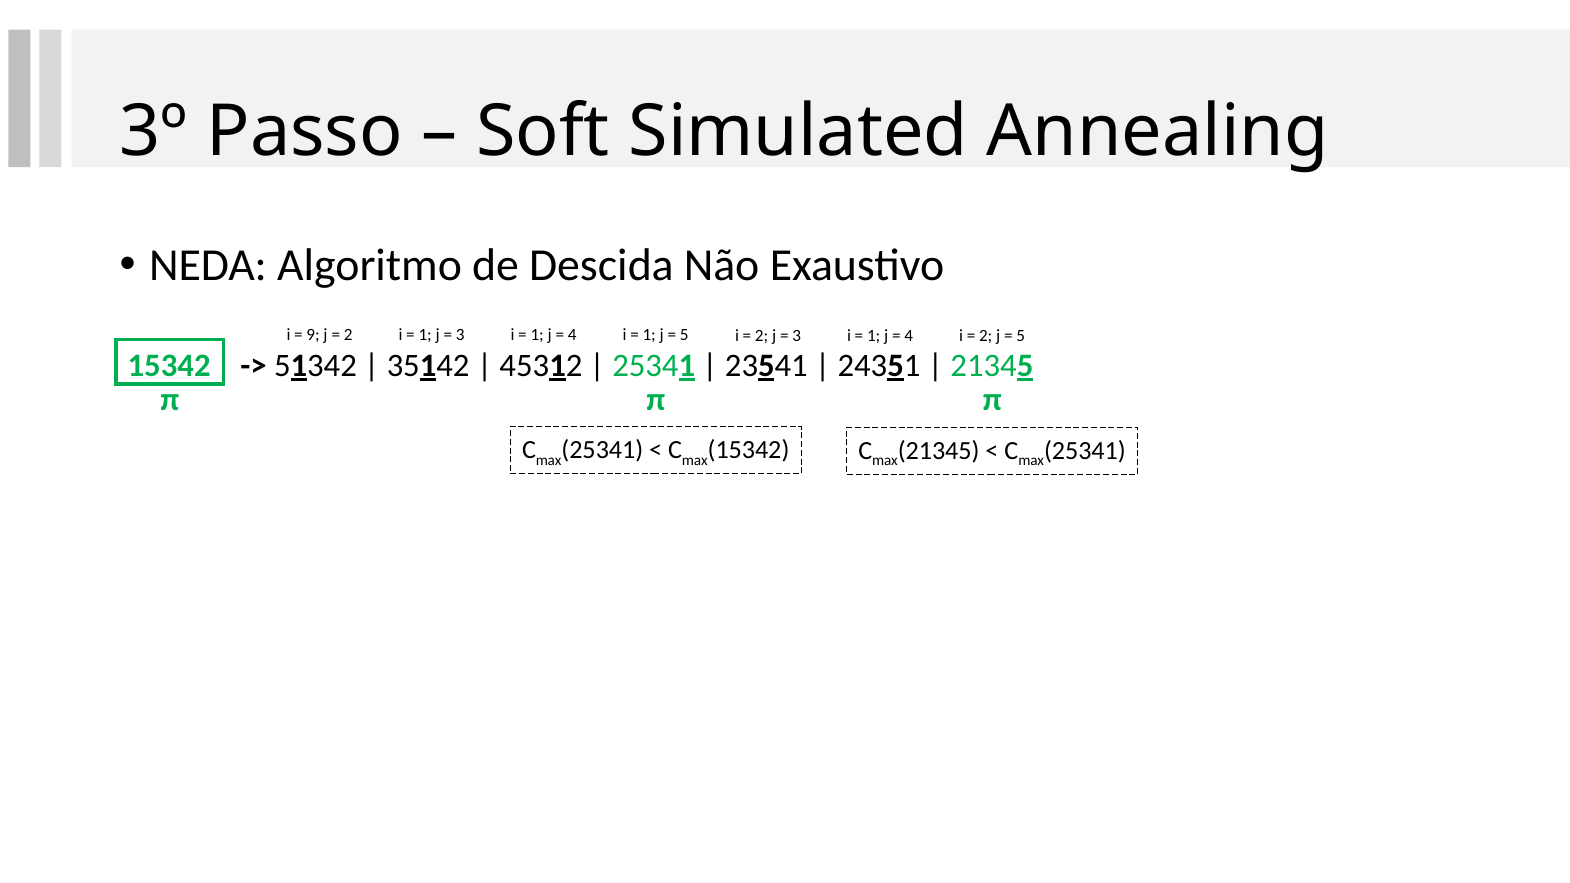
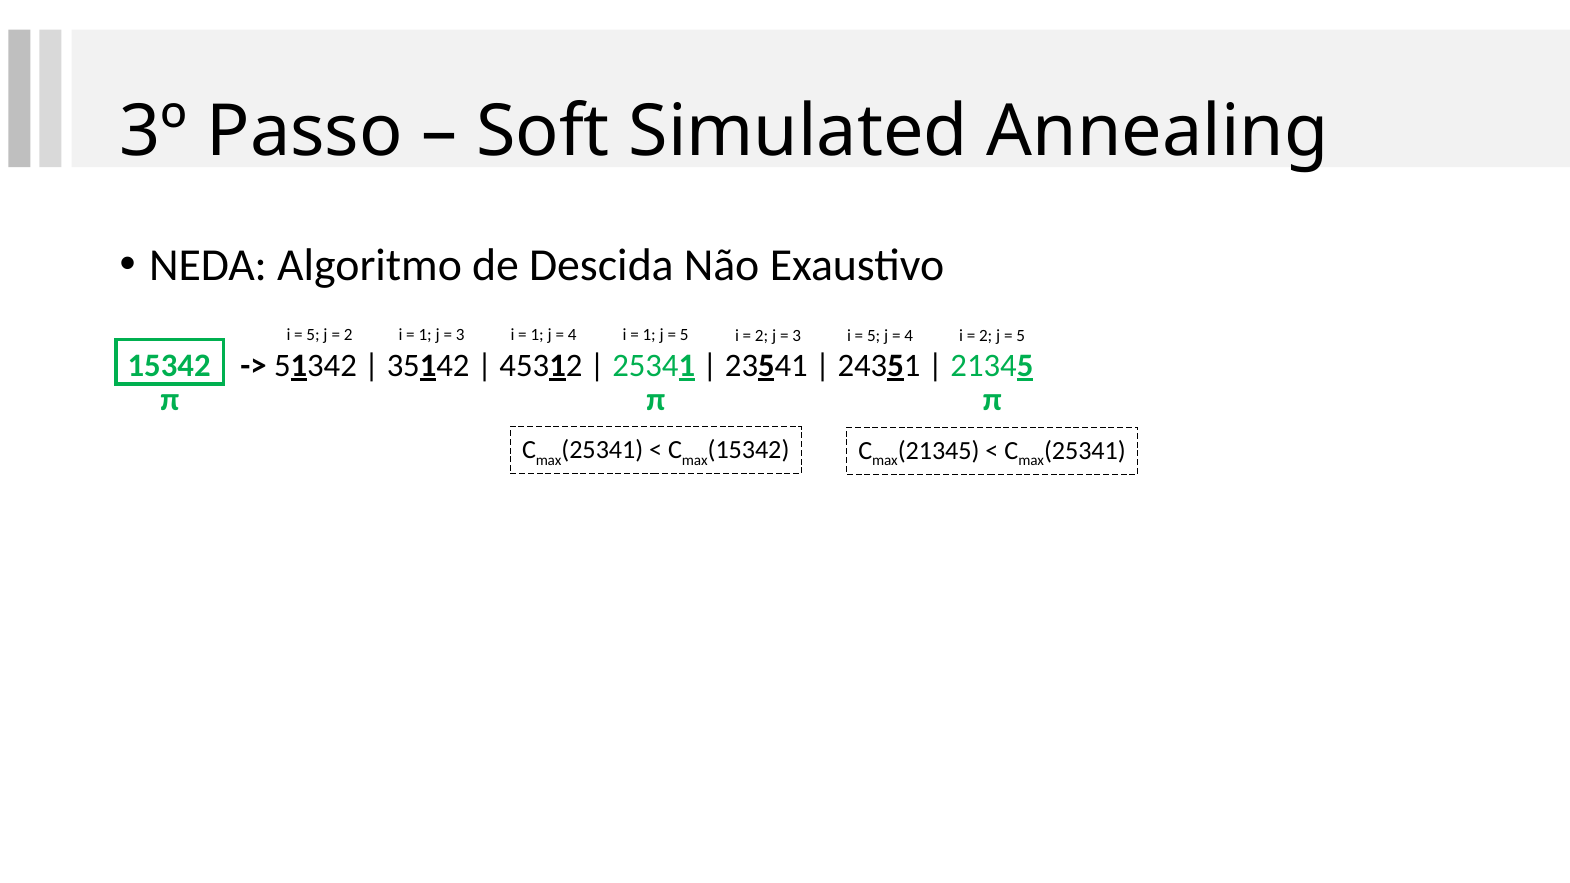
9: 9 -> 5 (313, 334)
1: 1 -> 5 (874, 335)
